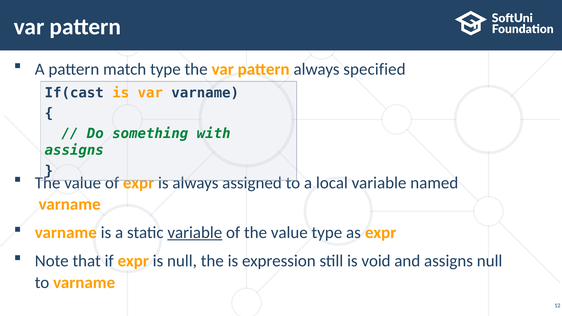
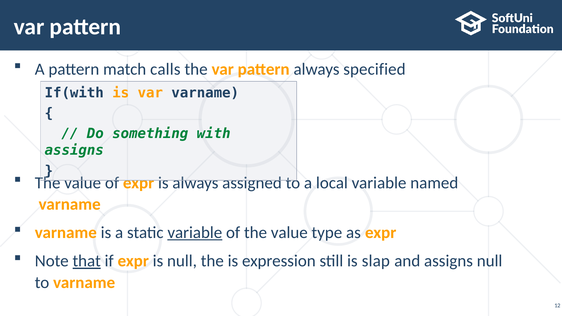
match type: type -> calls (165, 69)
If(cast: If(cast -> If(with (74, 93)
that underline: none -> present (87, 261)
void: void -> slap (376, 261)
